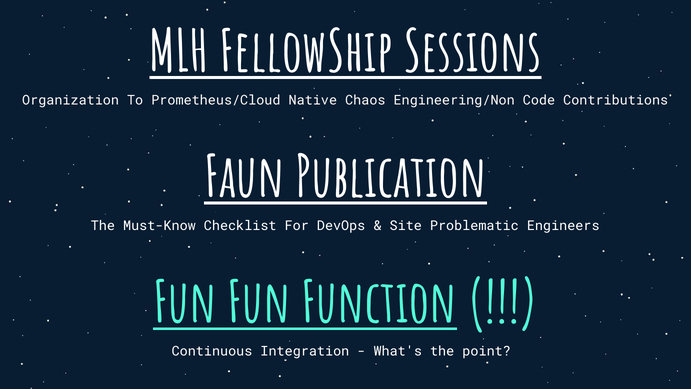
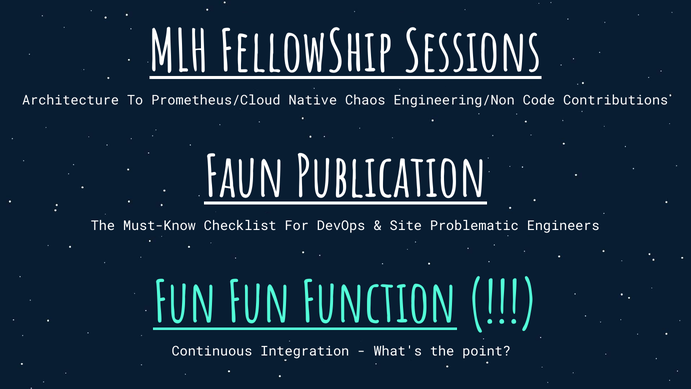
Organization: Organization -> Architecture (71, 100)
